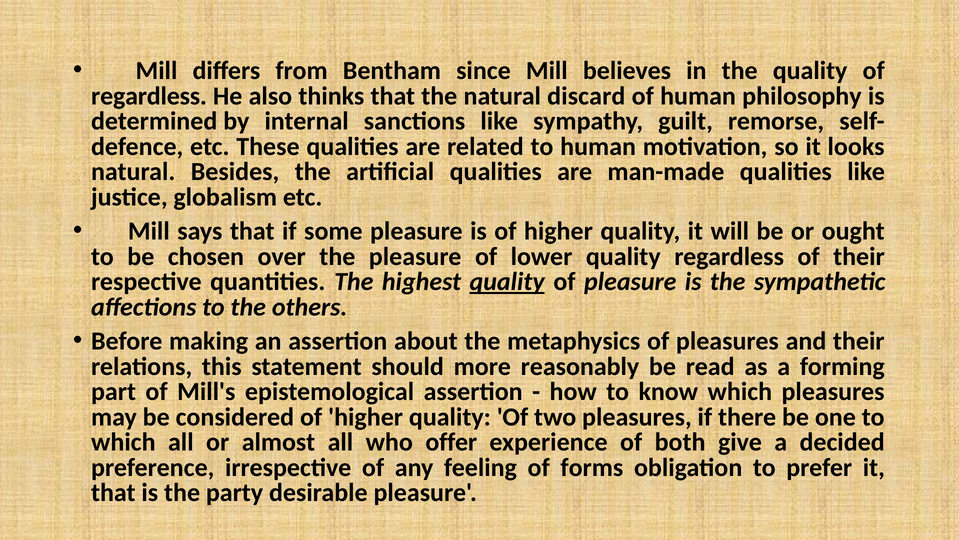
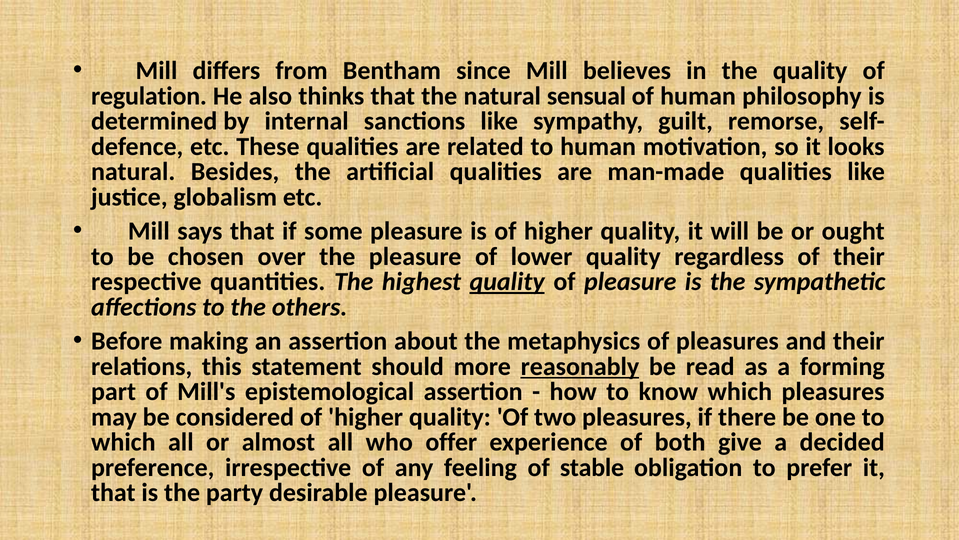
regardless: regardless -> regulation (149, 96)
discard: discard -> sensual (587, 96)
reasonably underline: none -> present (580, 366)
forms: forms -> stable (592, 467)
